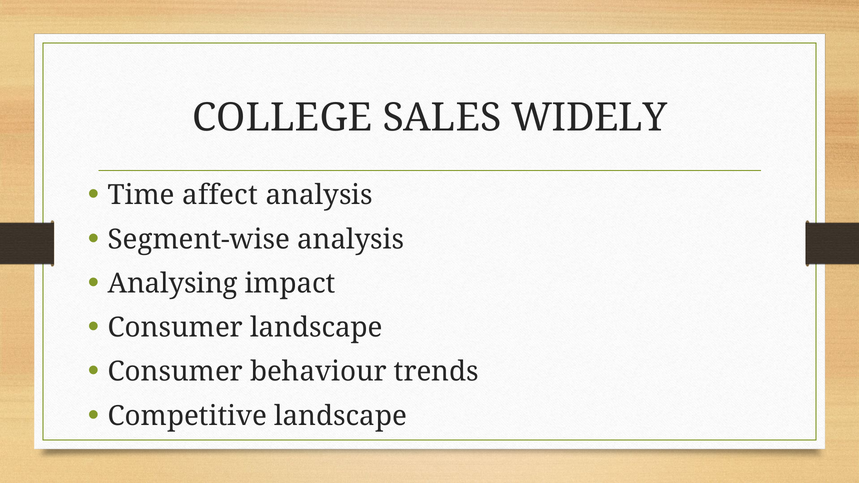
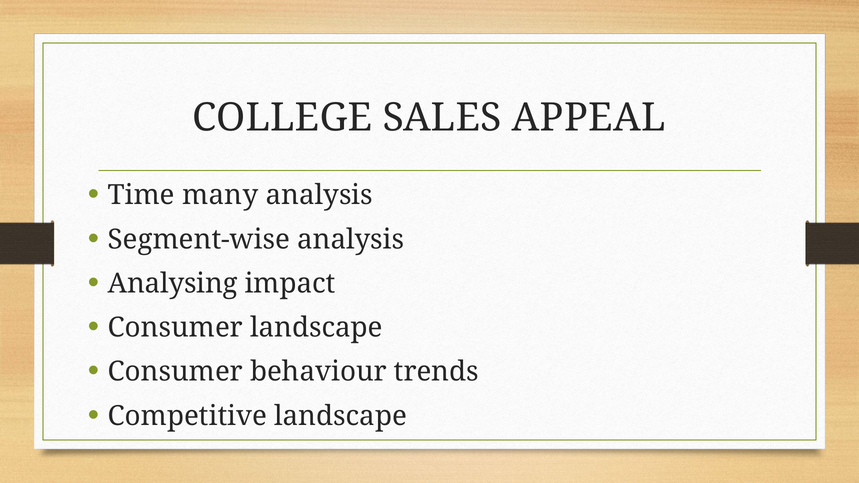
WIDELY: WIDELY -> APPEAL (589, 118)
affect: affect -> many (220, 195)
